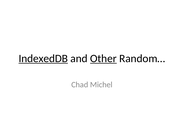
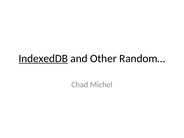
Other underline: present -> none (103, 58)
